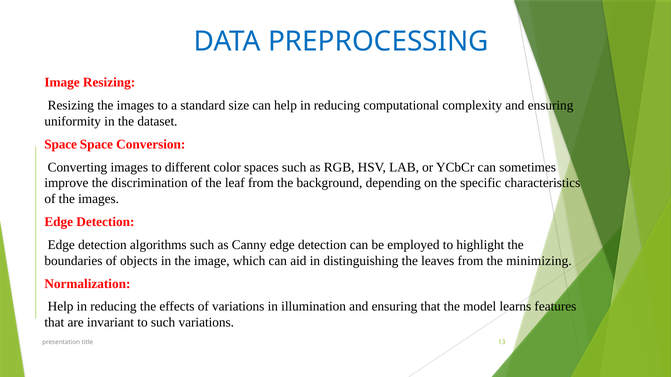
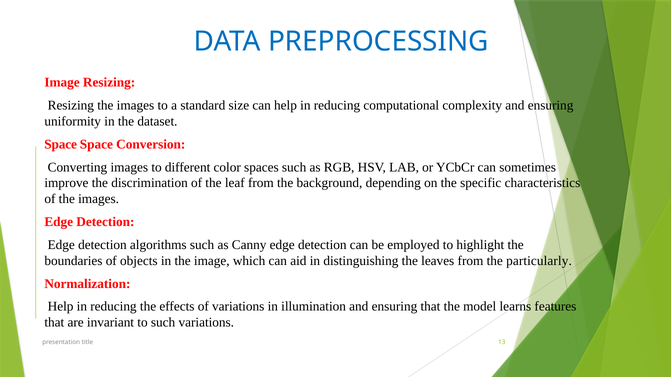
minimizing: minimizing -> particularly (539, 261)
